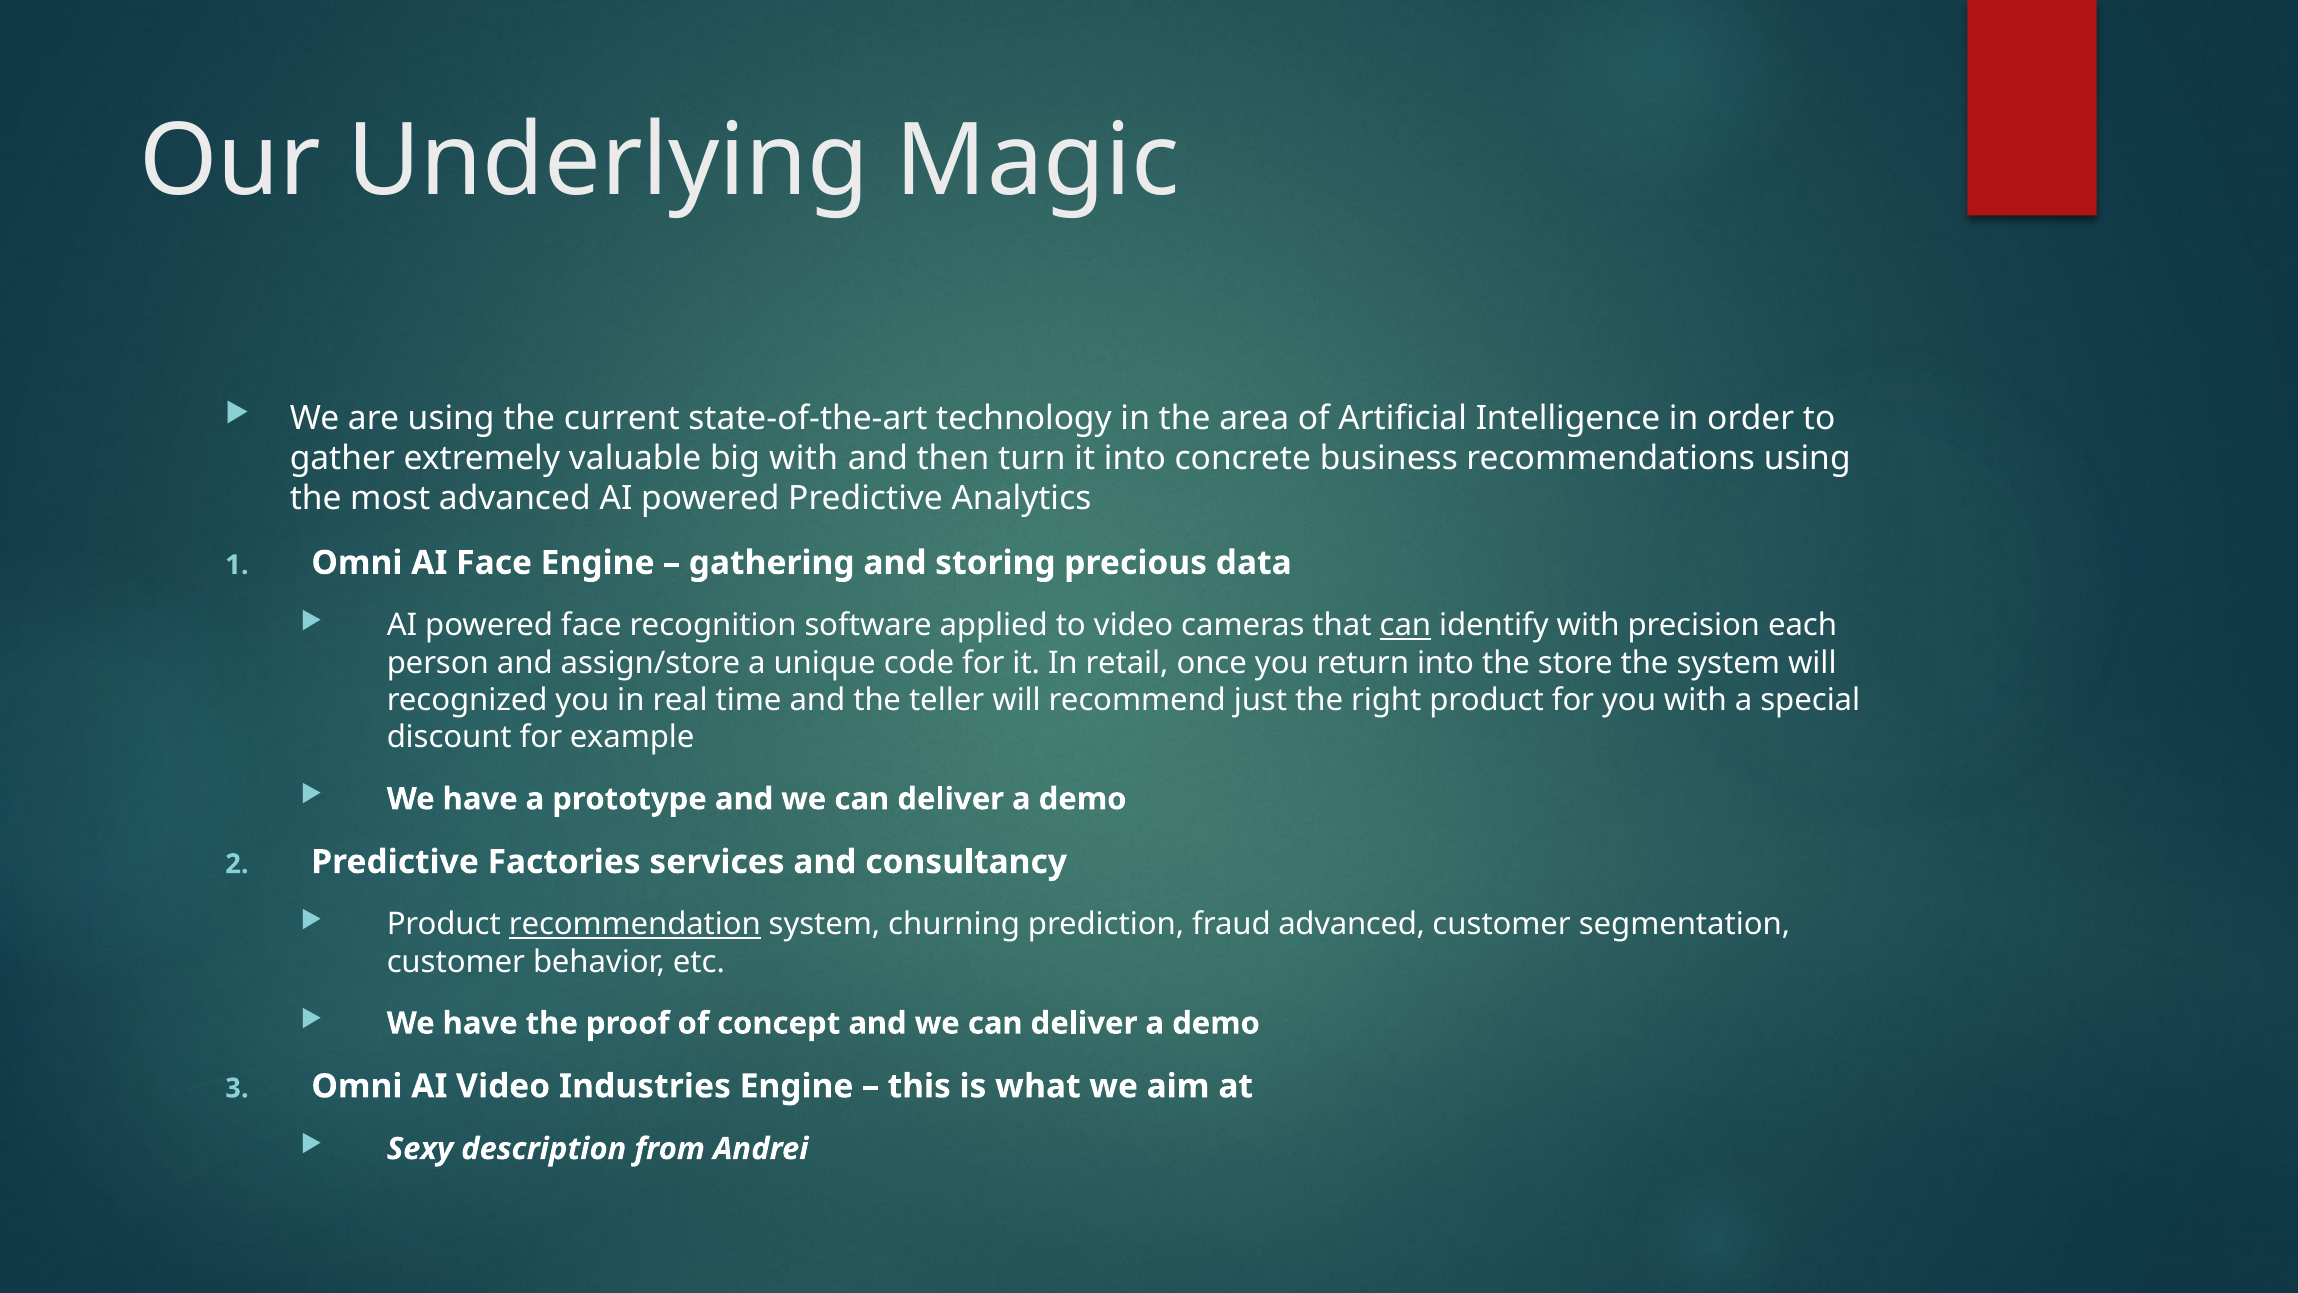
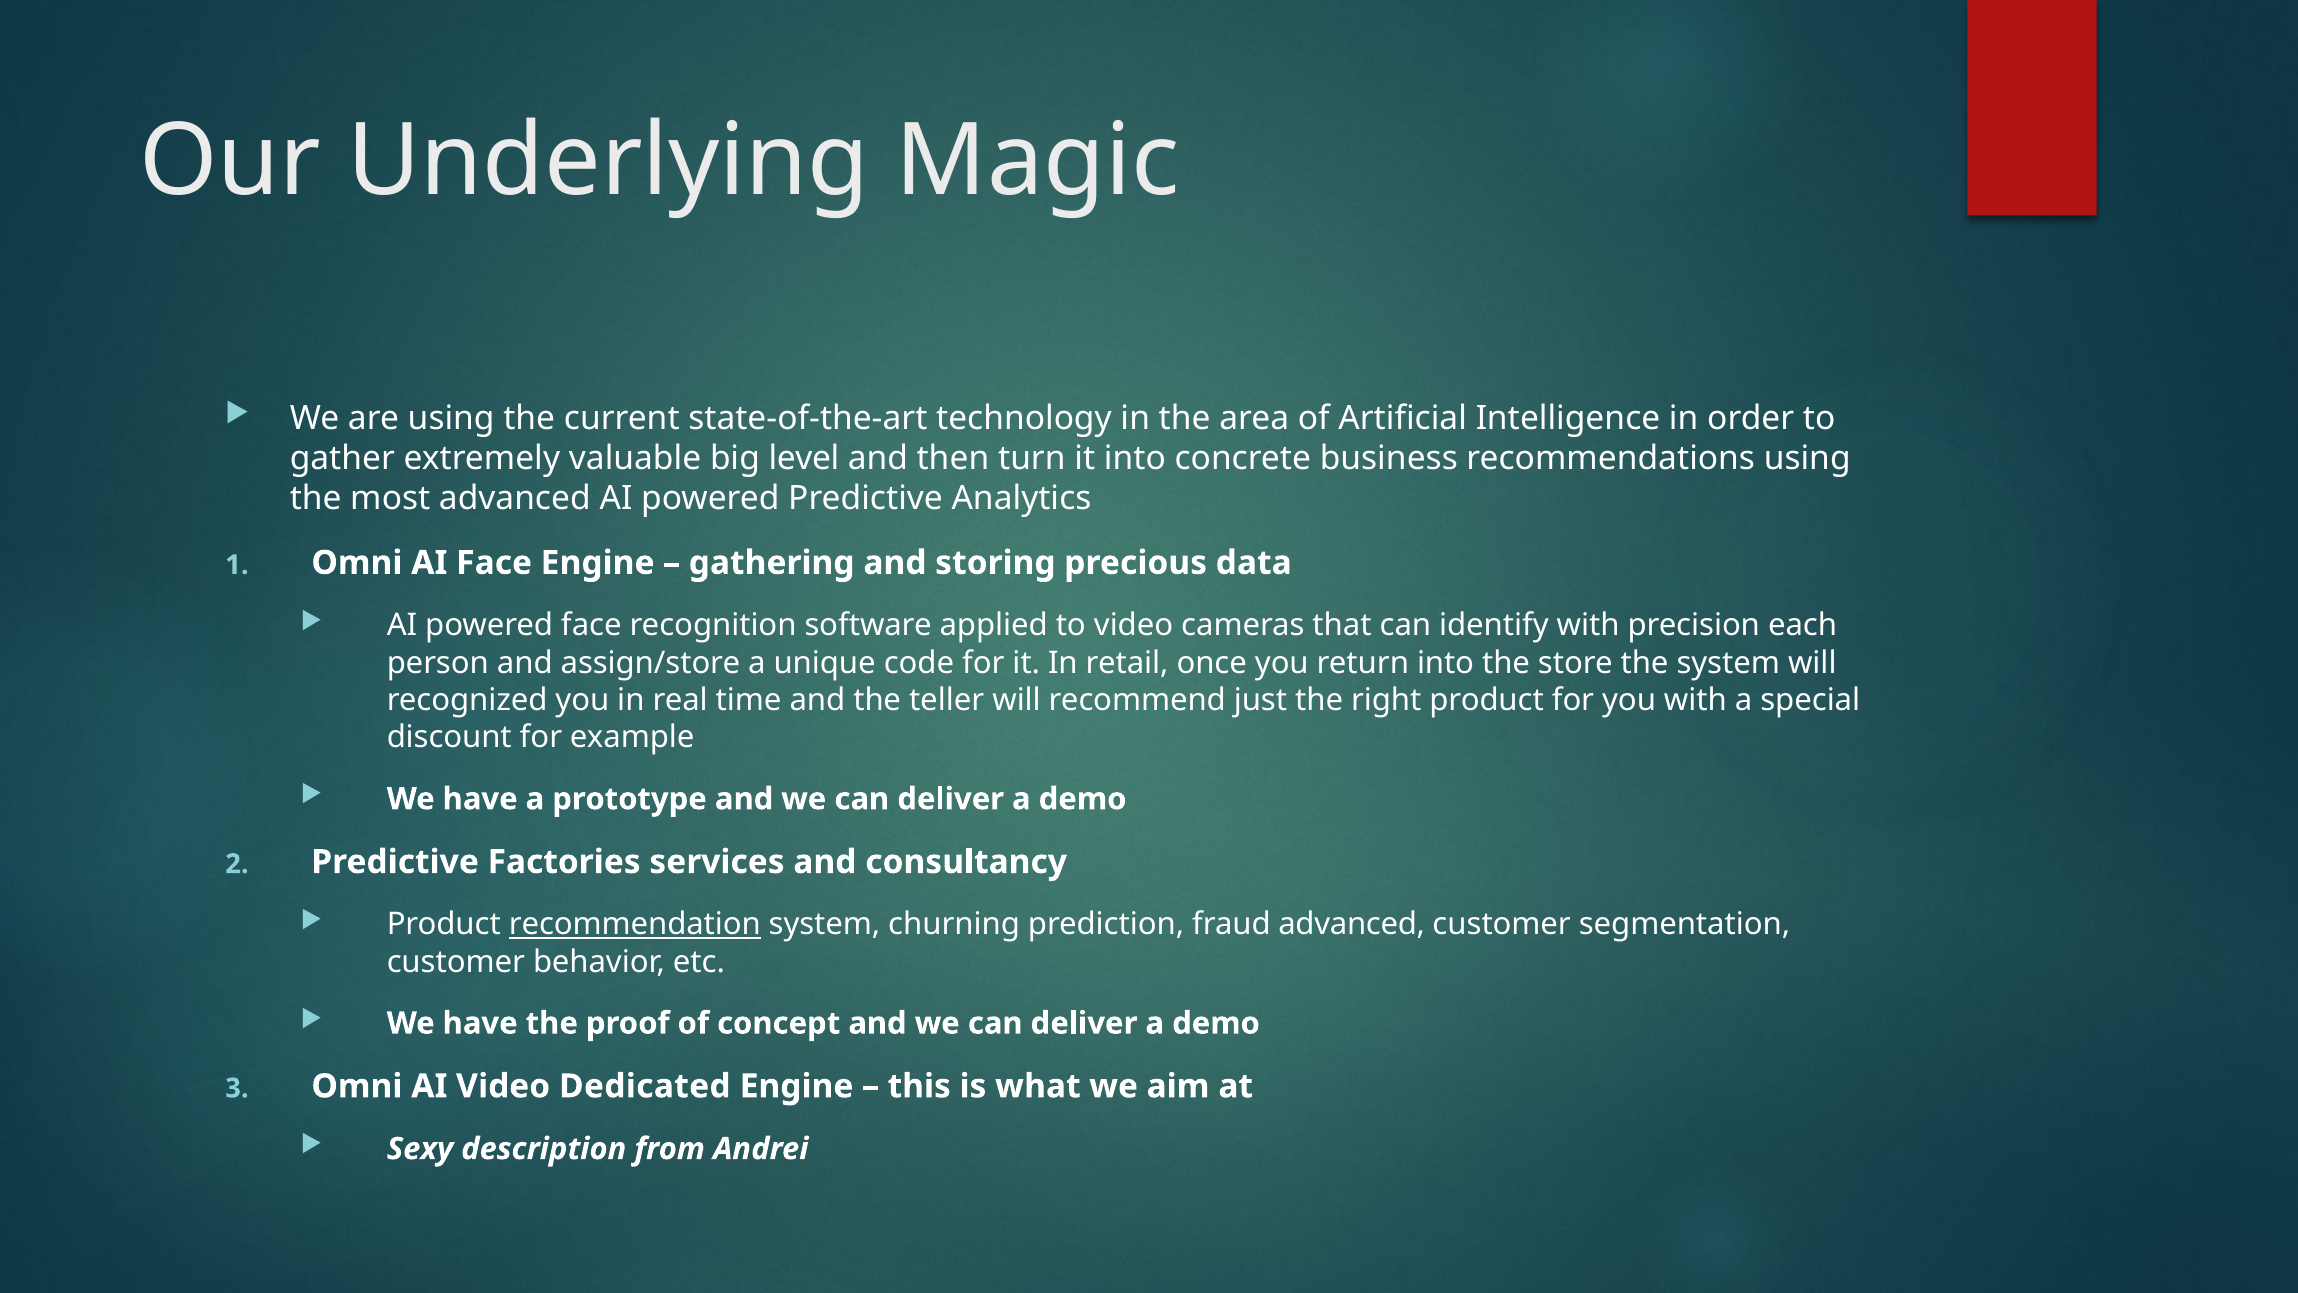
big with: with -> level (804, 458)
can underline: present -> none (1405, 625)
Industries: Industries -> Dedicated (645, 1086)
